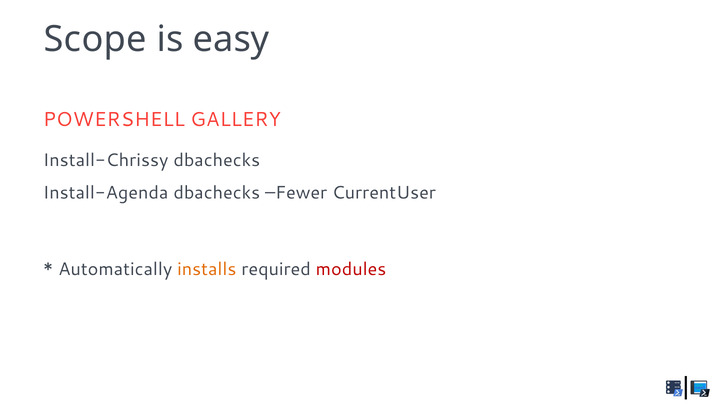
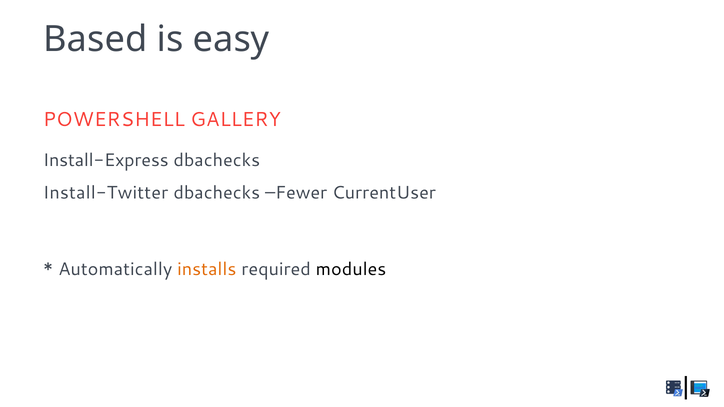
Scope: Scope -> Based (95, 40)
Install-Chrissy: Install-Chrissy -> Install-Express (106, 160)
Install-Agenda: Install-Agenda -> Install-Twitter (106, 193)
modules colour: red -> black (351, 270)
